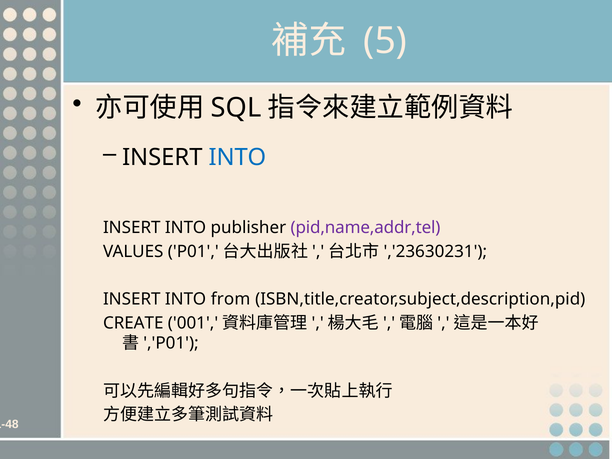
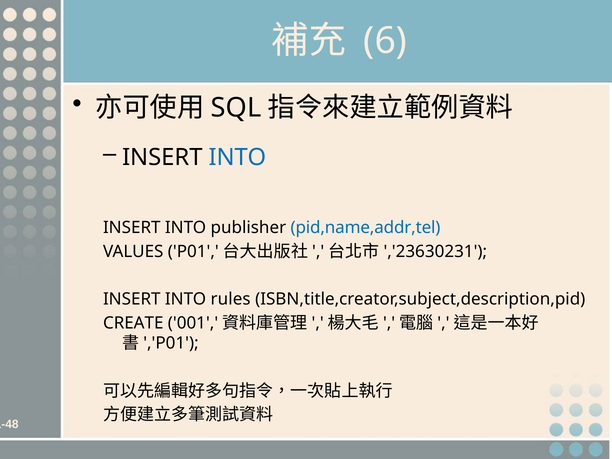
5: 5 -> 6 (385, 41)
pid,name,addr,tel colour: purple -> blue (366, 228)
from: from -> rules (231, 299)
